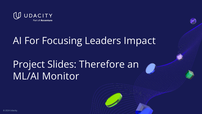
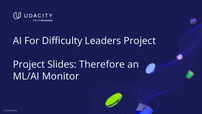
Focusing: Focusing -> Difficulty (62, 41)
Leaders Impact: Impact -> Project (140, 41)
